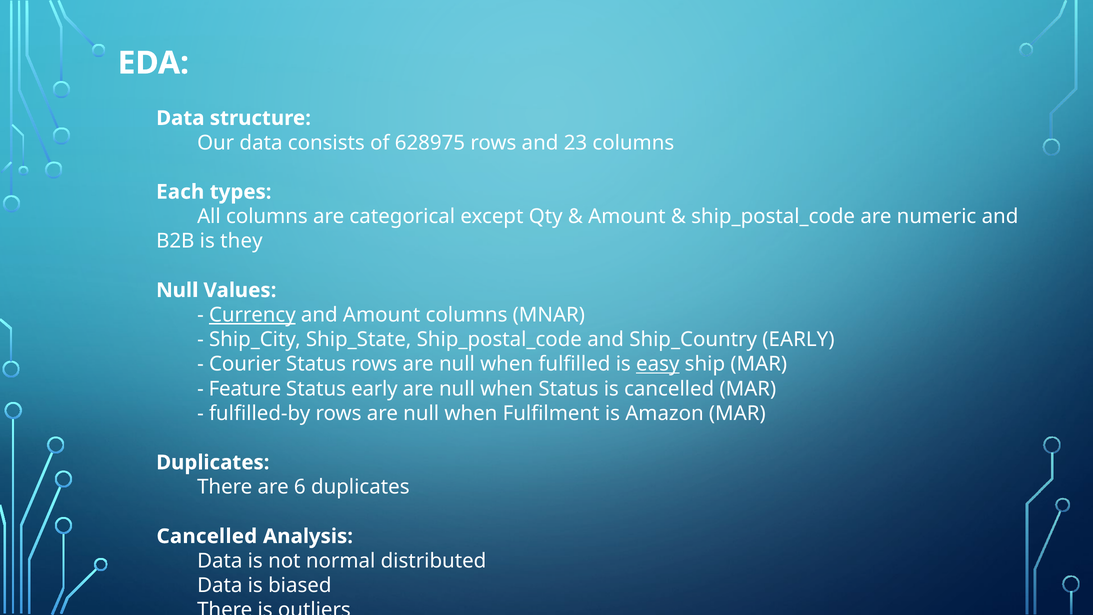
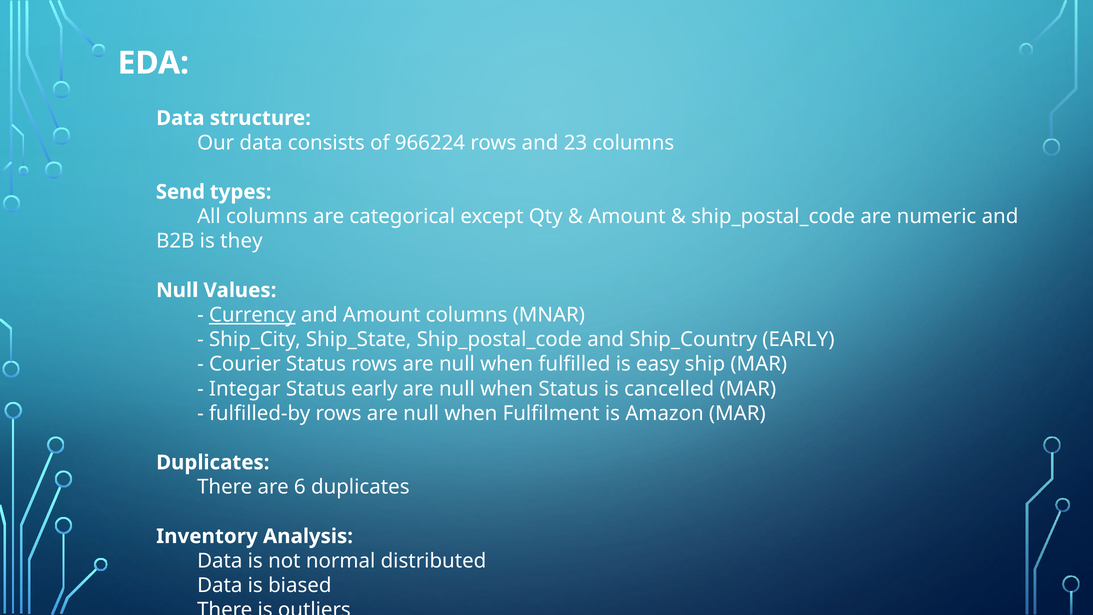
628975: 628975 -> 966224 (430, 143)
Each: Each -> Send (180, 192)
easy underline: present -> none (658, 364)
Feature: Feature -> Integar (245, 389)
Cancelled: Cancelled -> Inventory (207, 536)
